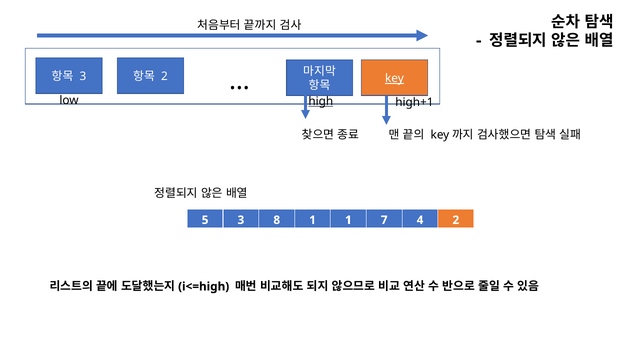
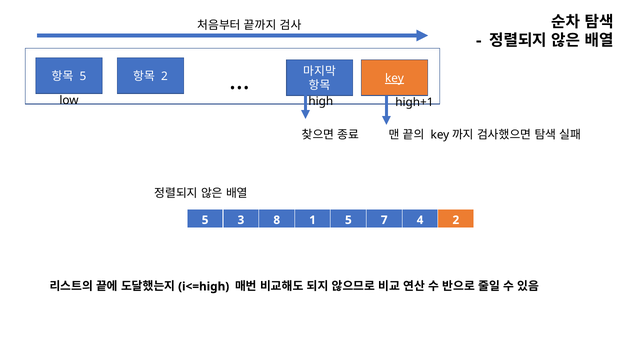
3: 3 -> 5 (83, 76)
high underline: present -> none (321, 101)
1 1: 1 -> 5 (348, 220)
